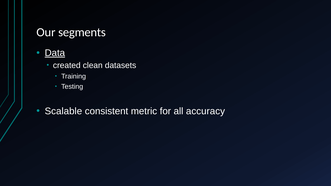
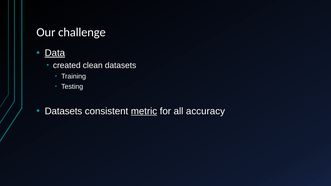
segments: segments -> challenge (82, 32)
Scalable: Scalable -> Datasets (63, 111)
metric underline: none -> present (144, 111)
